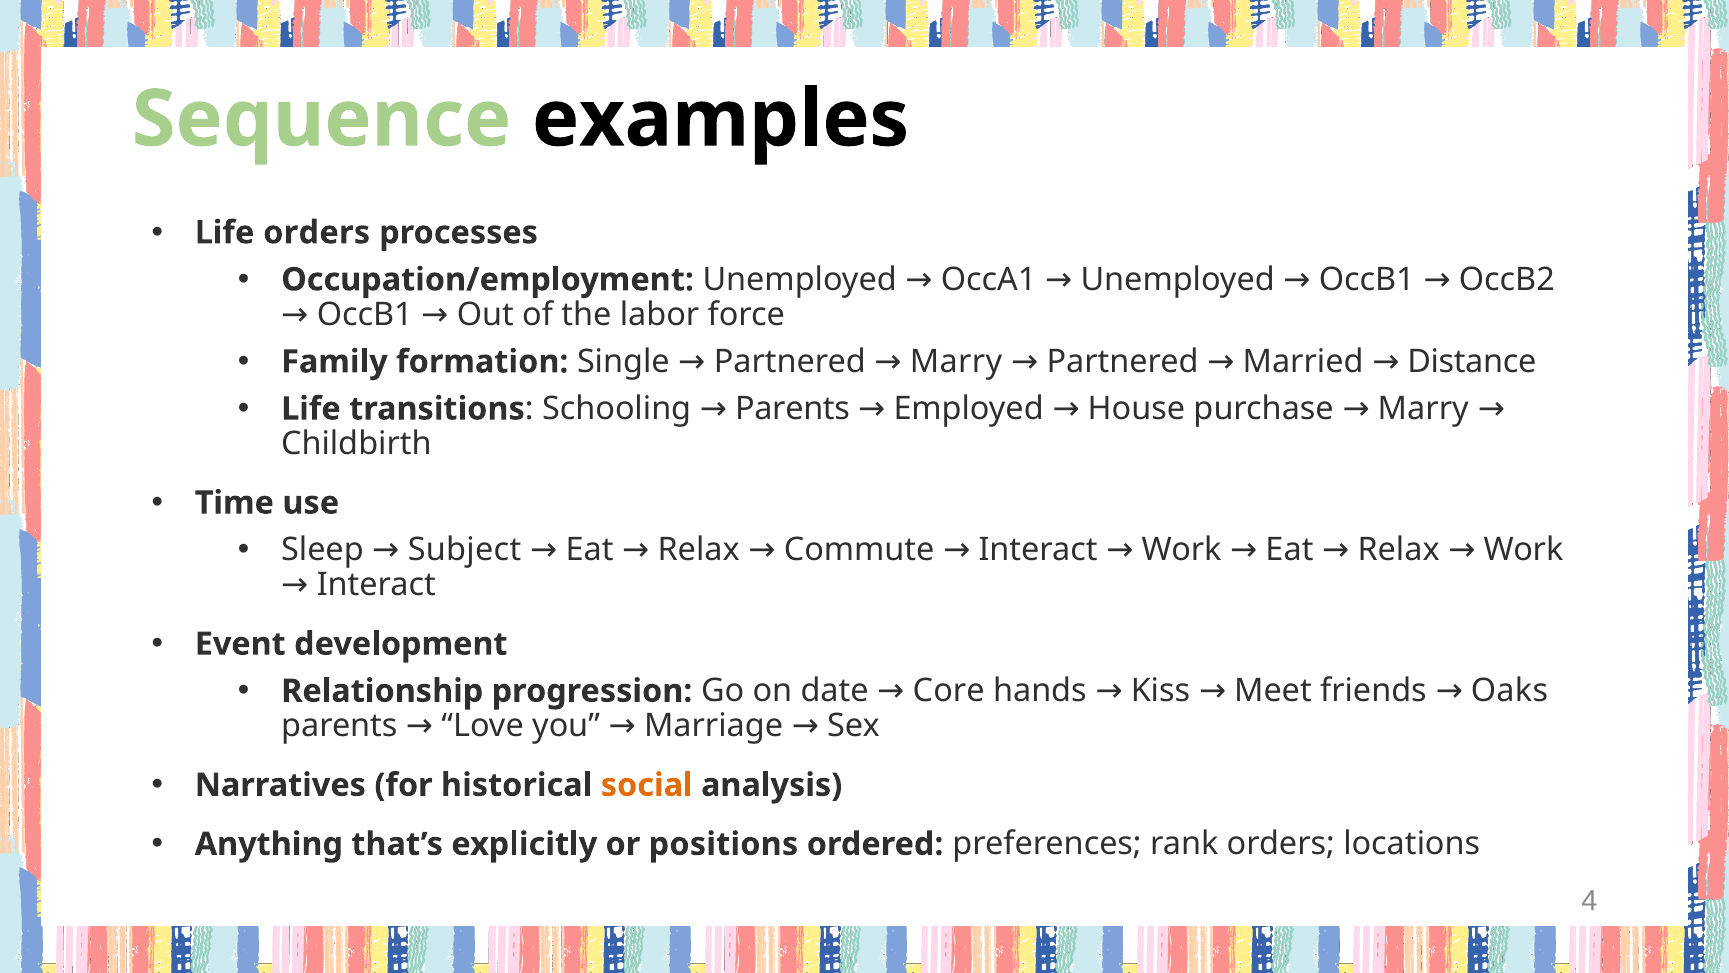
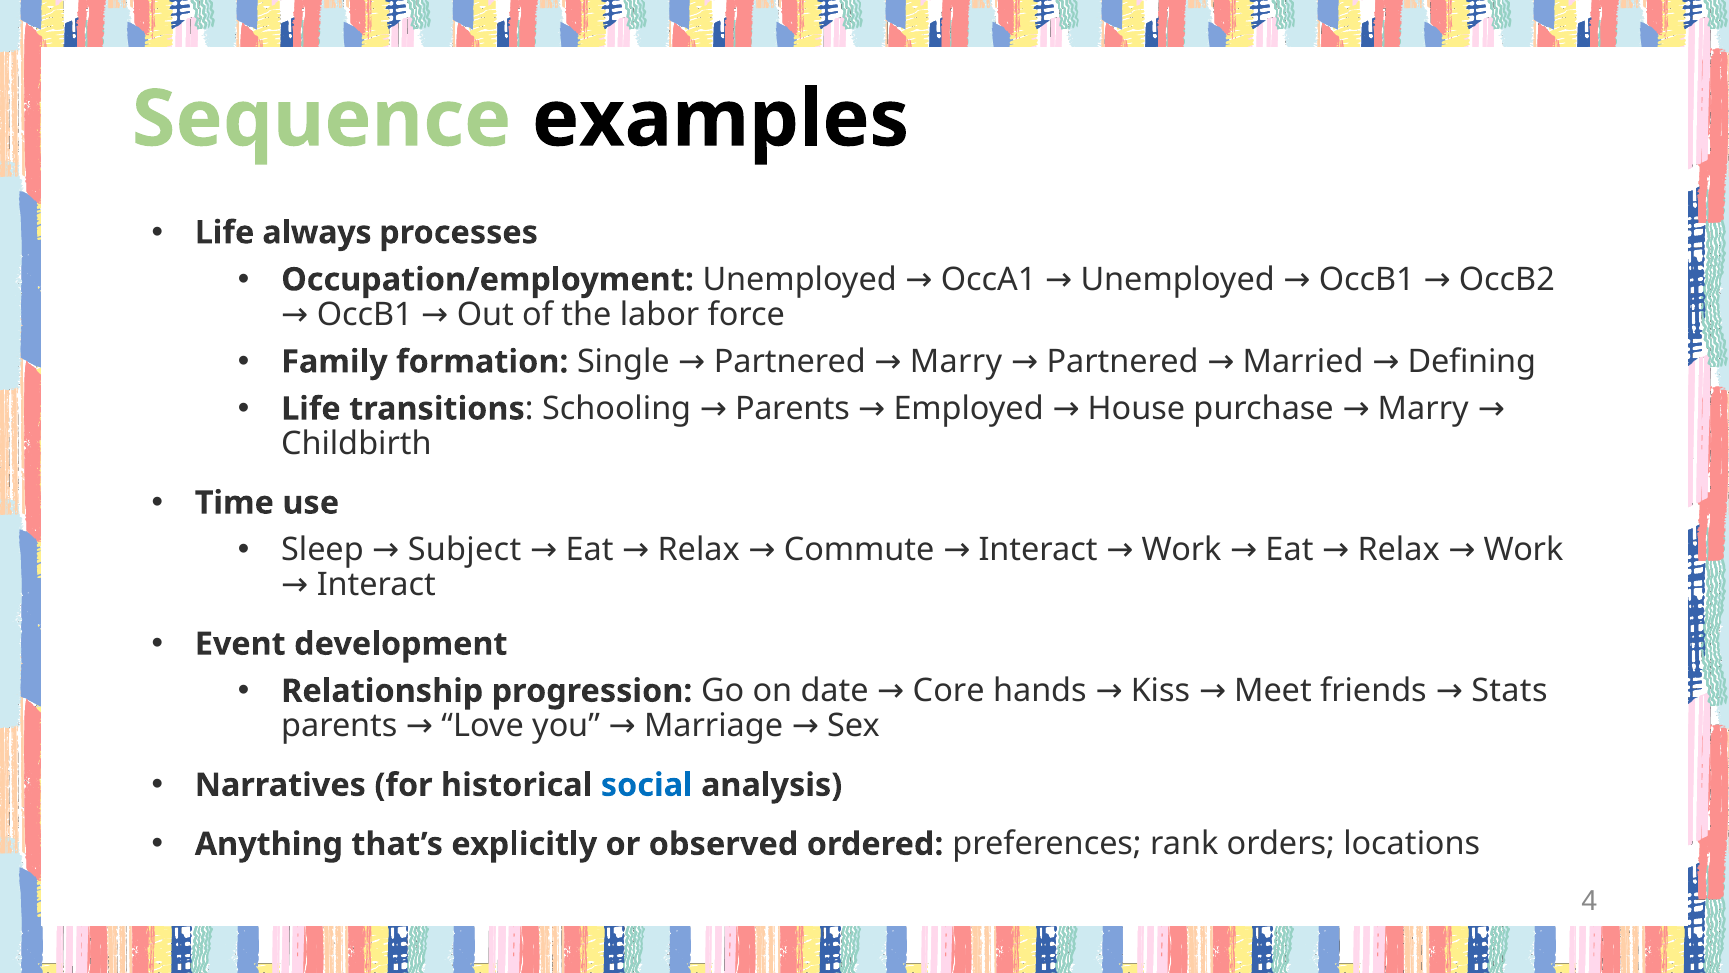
Life orders: orders -> always (317, 233)
Distance: Distance -> Defining (1472, 362)
Oaks: Oaks -> Stats (1509, 691)
social colour: orange -> blue (647, 785)
positions: positions -> observed (724, 844)
